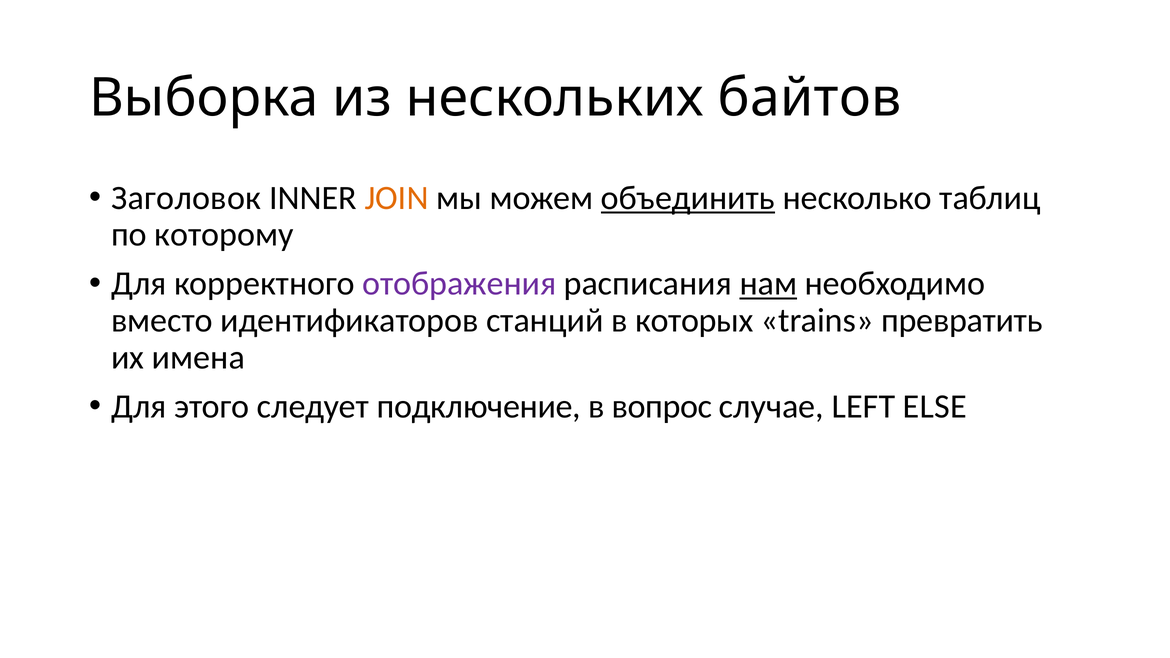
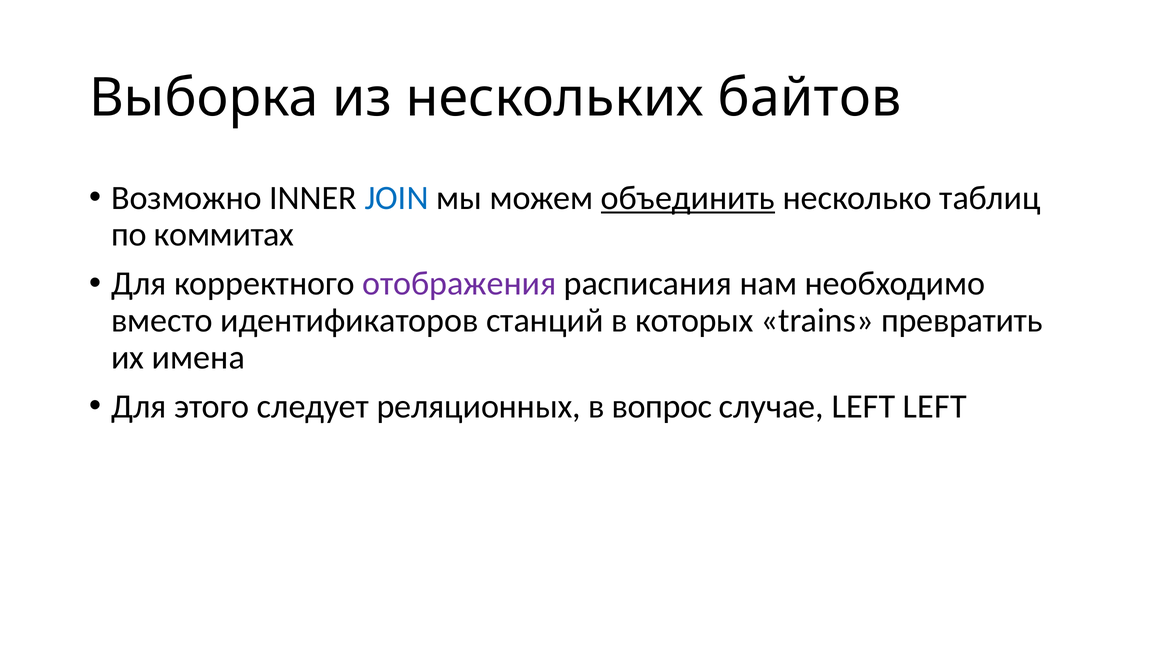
Заголовок: Заголовок -> Возможно (186, 198)
JOIN colour: orange -> blue (397, 198)
которому: которому -> коммитах (224, 235)
нам underline: present -> none (768, 284)
подключение: подключение -> реляционных (479, 407)
LEFT ELSE: ELSE -> LEFT (935, 407)
